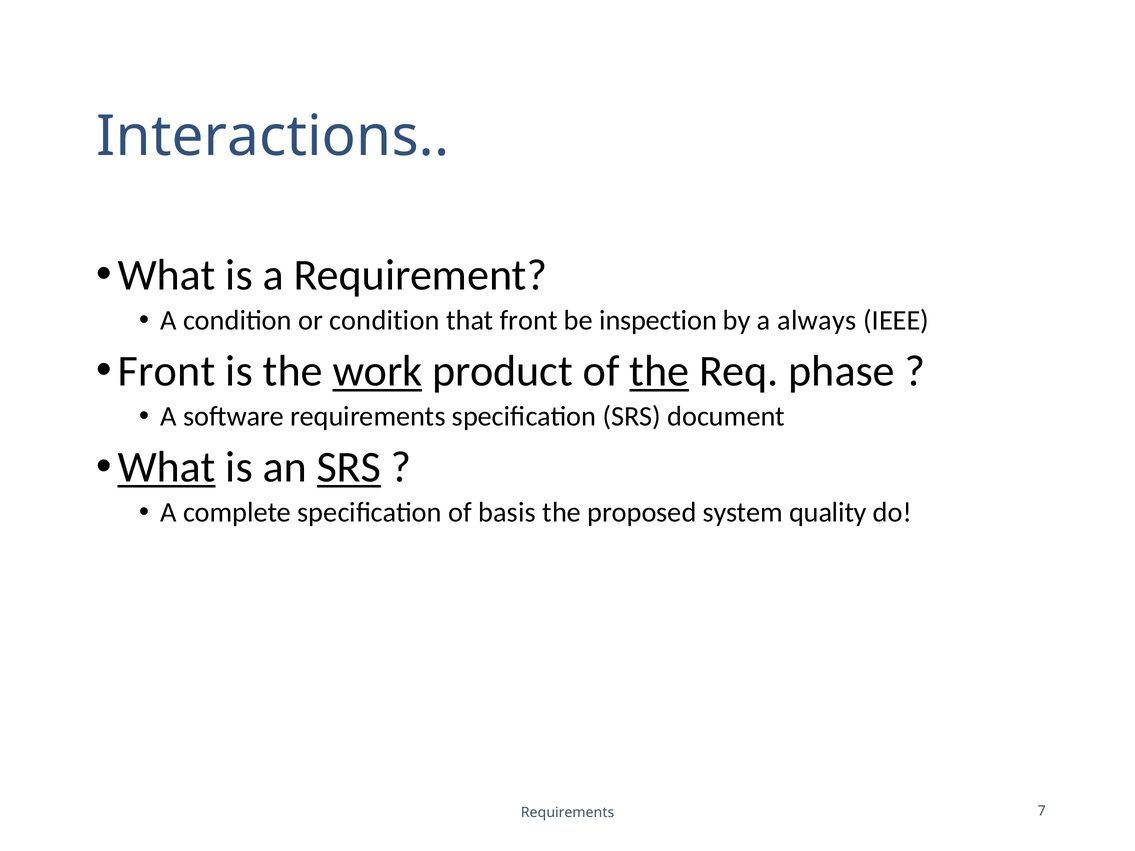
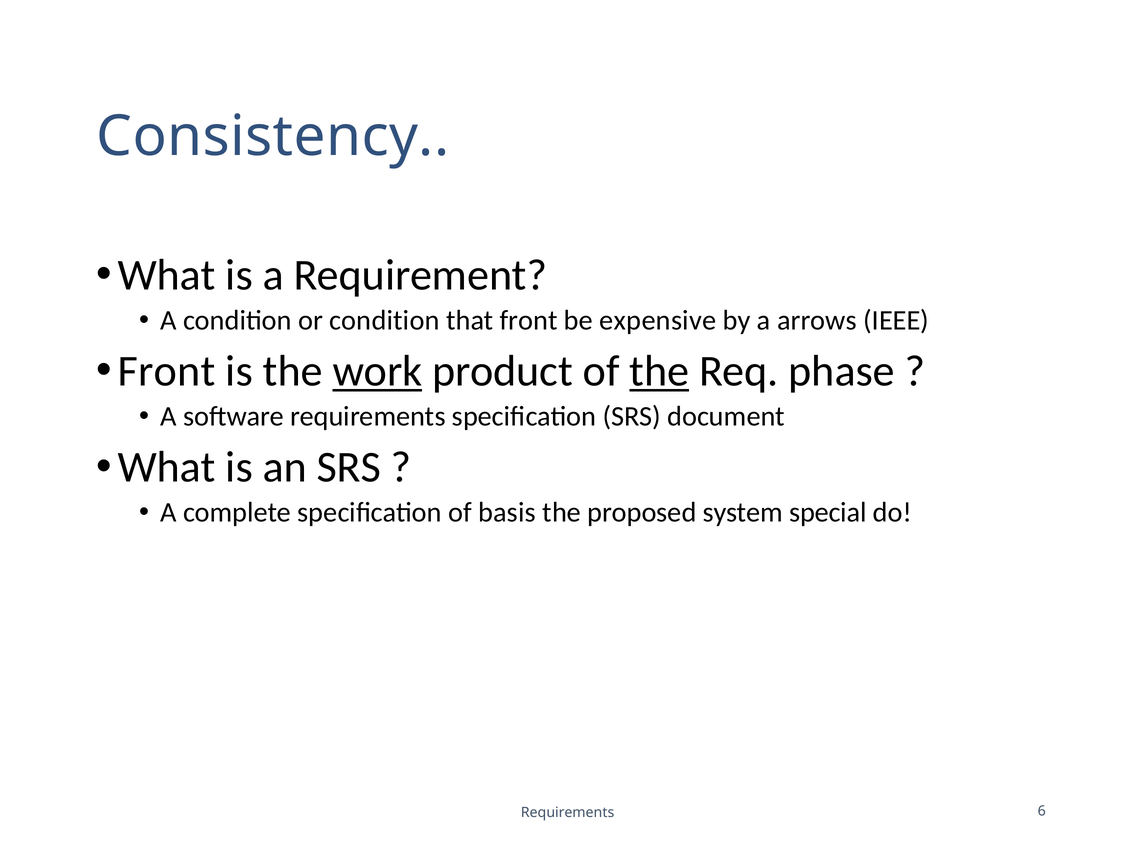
Interactions: Interactions -> Consistency (273, 137)
inspection: inspection -> expensive (658, 320)
always: always -> arrows (817, 320)
What underline: present -> none (167, 467)
SRS underline: present -> none (349, 467)
quality: quality -> special (828, 512)
7: 7 -> 6 (1042, 811)
